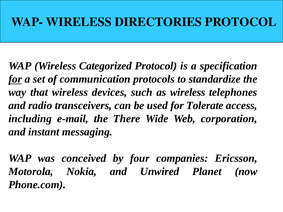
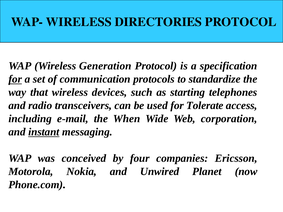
Categorized: Categorized -> Generation (105, 66)
as wireless: wireless -> starting (188, 92)
There: There -> When (127, 119)
instant underline: none -> present (44, 132)
